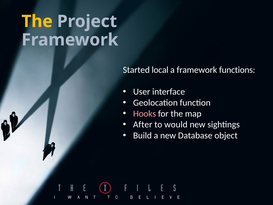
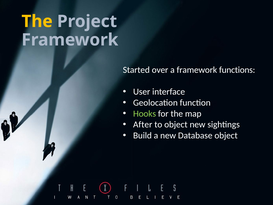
local: local -> over (160, 70)
Hooks colour: pink -> light green (145, 114)
to would: would -> object (176, 124)
